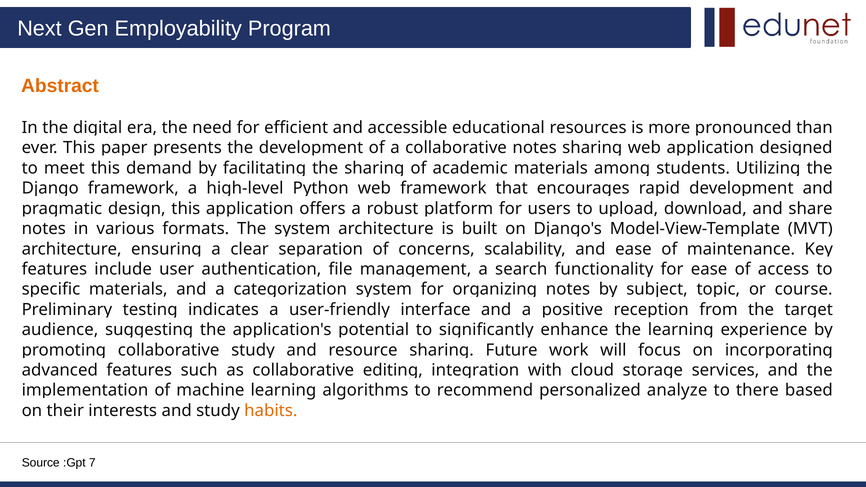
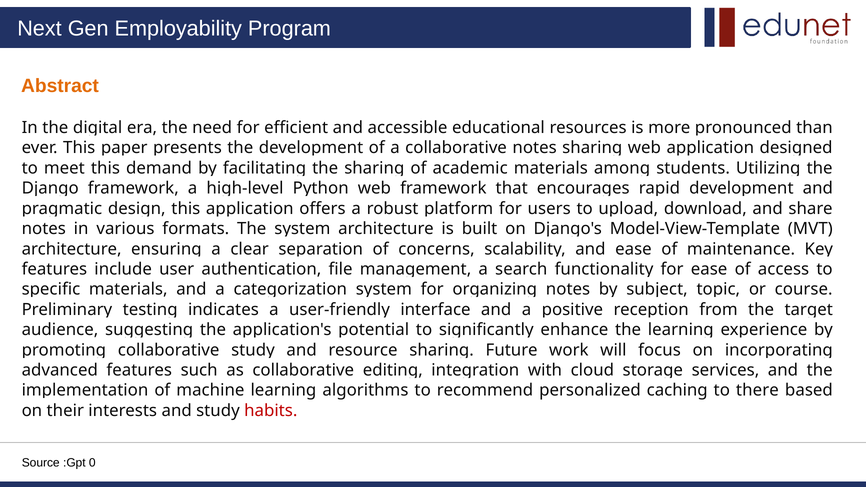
analyze: analyze -> caching (677, 391)
habits colour: orange -> red (271, 411)
7: 7 -> 0 (92, 463)
